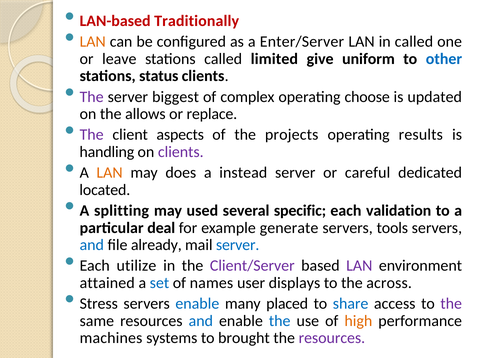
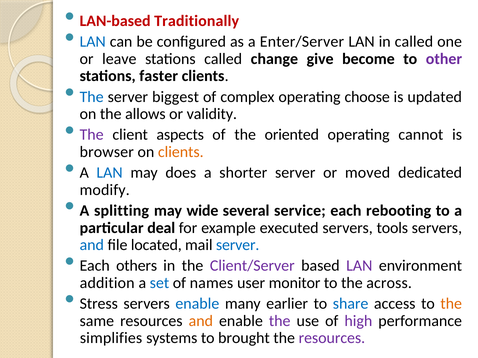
LAN colour: orange -> blue (93, 42)
limited: limited -> change (274, 59)
uniform: uniform -> become (368, 59)
other colour: blue -> purple (444, 59)
status: status -> faster (159, 76)
The colour: purple -> blue (92, 97)
replace: replace -> validity (212, 114)
projects: projects -> oriented (292, 135)
results: results -> cannot (421, 135)
handling: handling -> browser (107, 152)
clients colour: purple -> orange (181, 152)
LAN colour: orange -> blue (110, 173)
instead: instead -> shorter (243, 173)
careful: careful -> moved (368, 173)
located: located -> modify (105, 190)
used: used -> wide (202, 211)
specific: specific -> service (300, 211)
validation: validation -> rebooting (399, 211)
generate: generate -> executed (289, 228)
already: already -> located (156, 245)
utilize: utilize -> others (137, 266)
attained: attained -> addition (107, 283)
displays: displays -> monitor (295, 283)
placed: placed -> earlier (287, 304)
the colour: purple -> orange (451, 304)
and colour: blue -> orange (201, 321)
the colour: blue -> purple (280, 321)
high colour: orange -> purple (358, 321)
machines: machines -> simplifies (111, 338)
